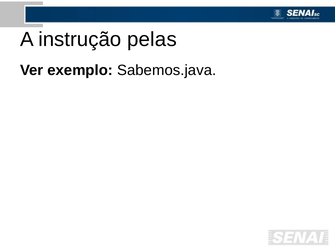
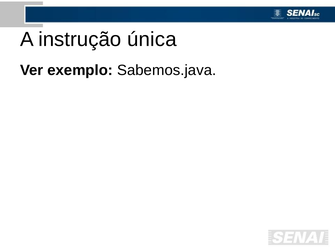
pelas: pelas -> única (152, 39)
